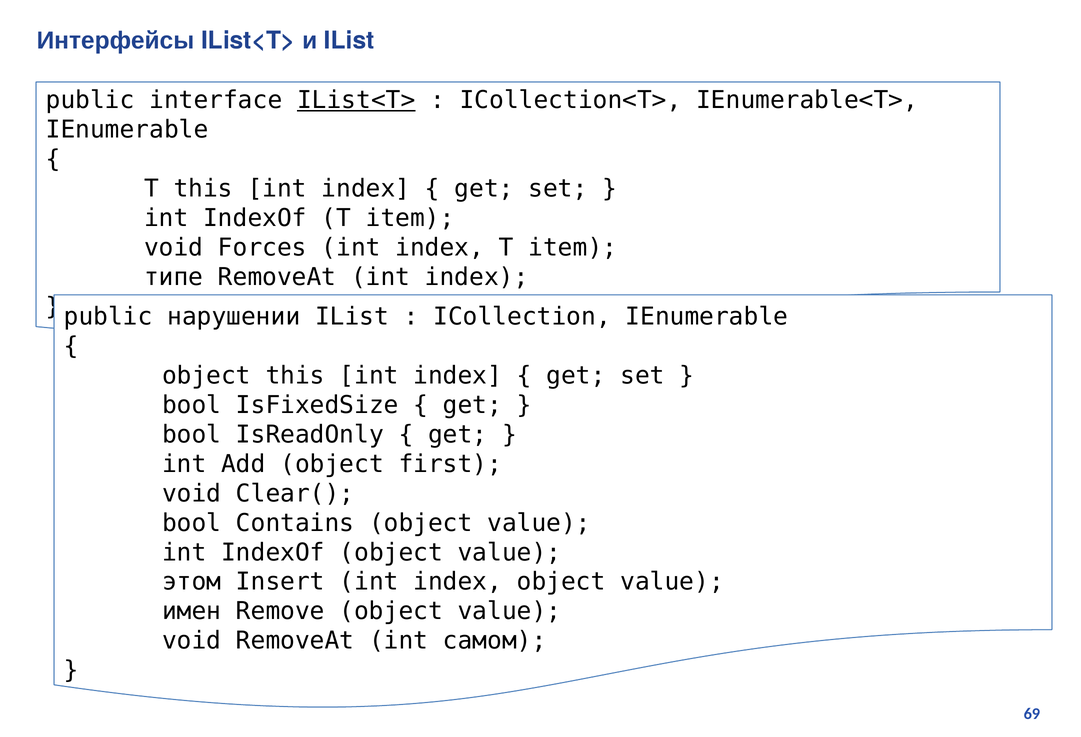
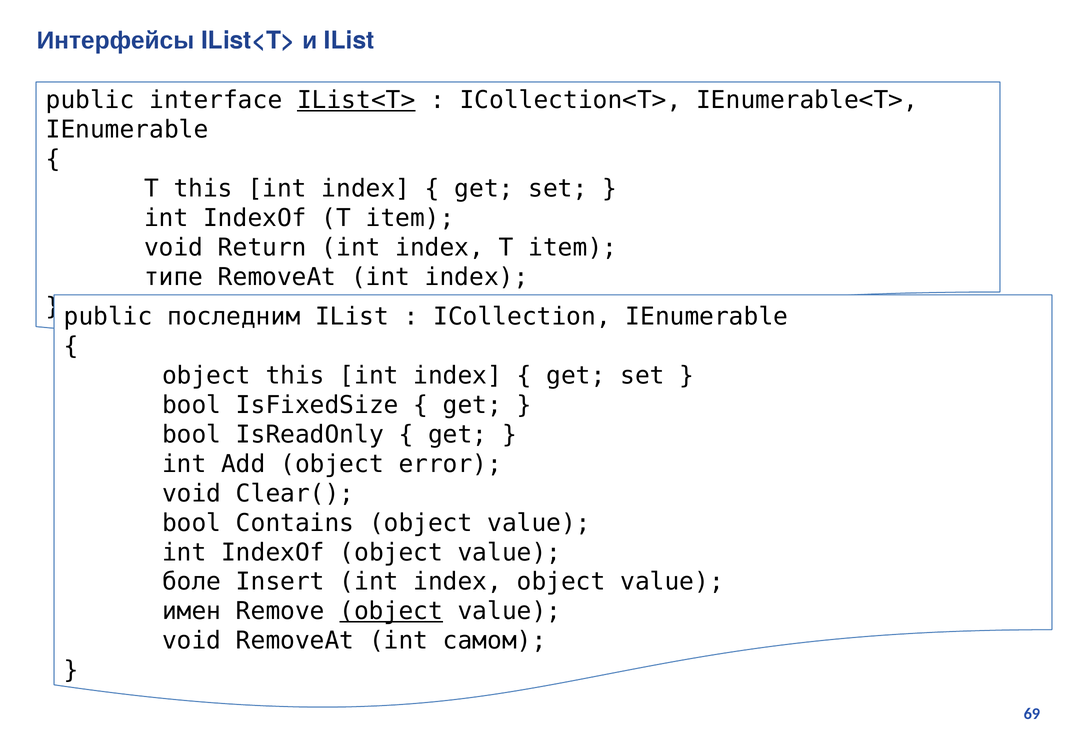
Forces: Forces -> Return (262, 248)
нарушении: нарушении -> последним (234, 317)
first: first -> error (450, 464)
этом: этом -> боле (192, 582)
object underline: none -> present (391, 611)
